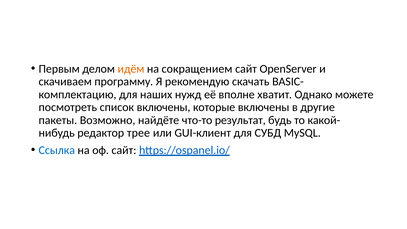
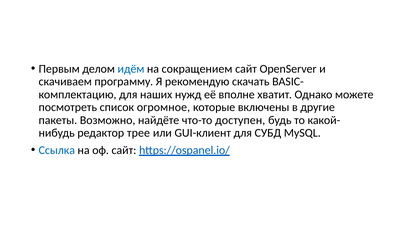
идём colour: orange -> blue (131, 69)
список включены: включены -> огромное (163, 107)
результат: результат -> доступен (240, 120)
